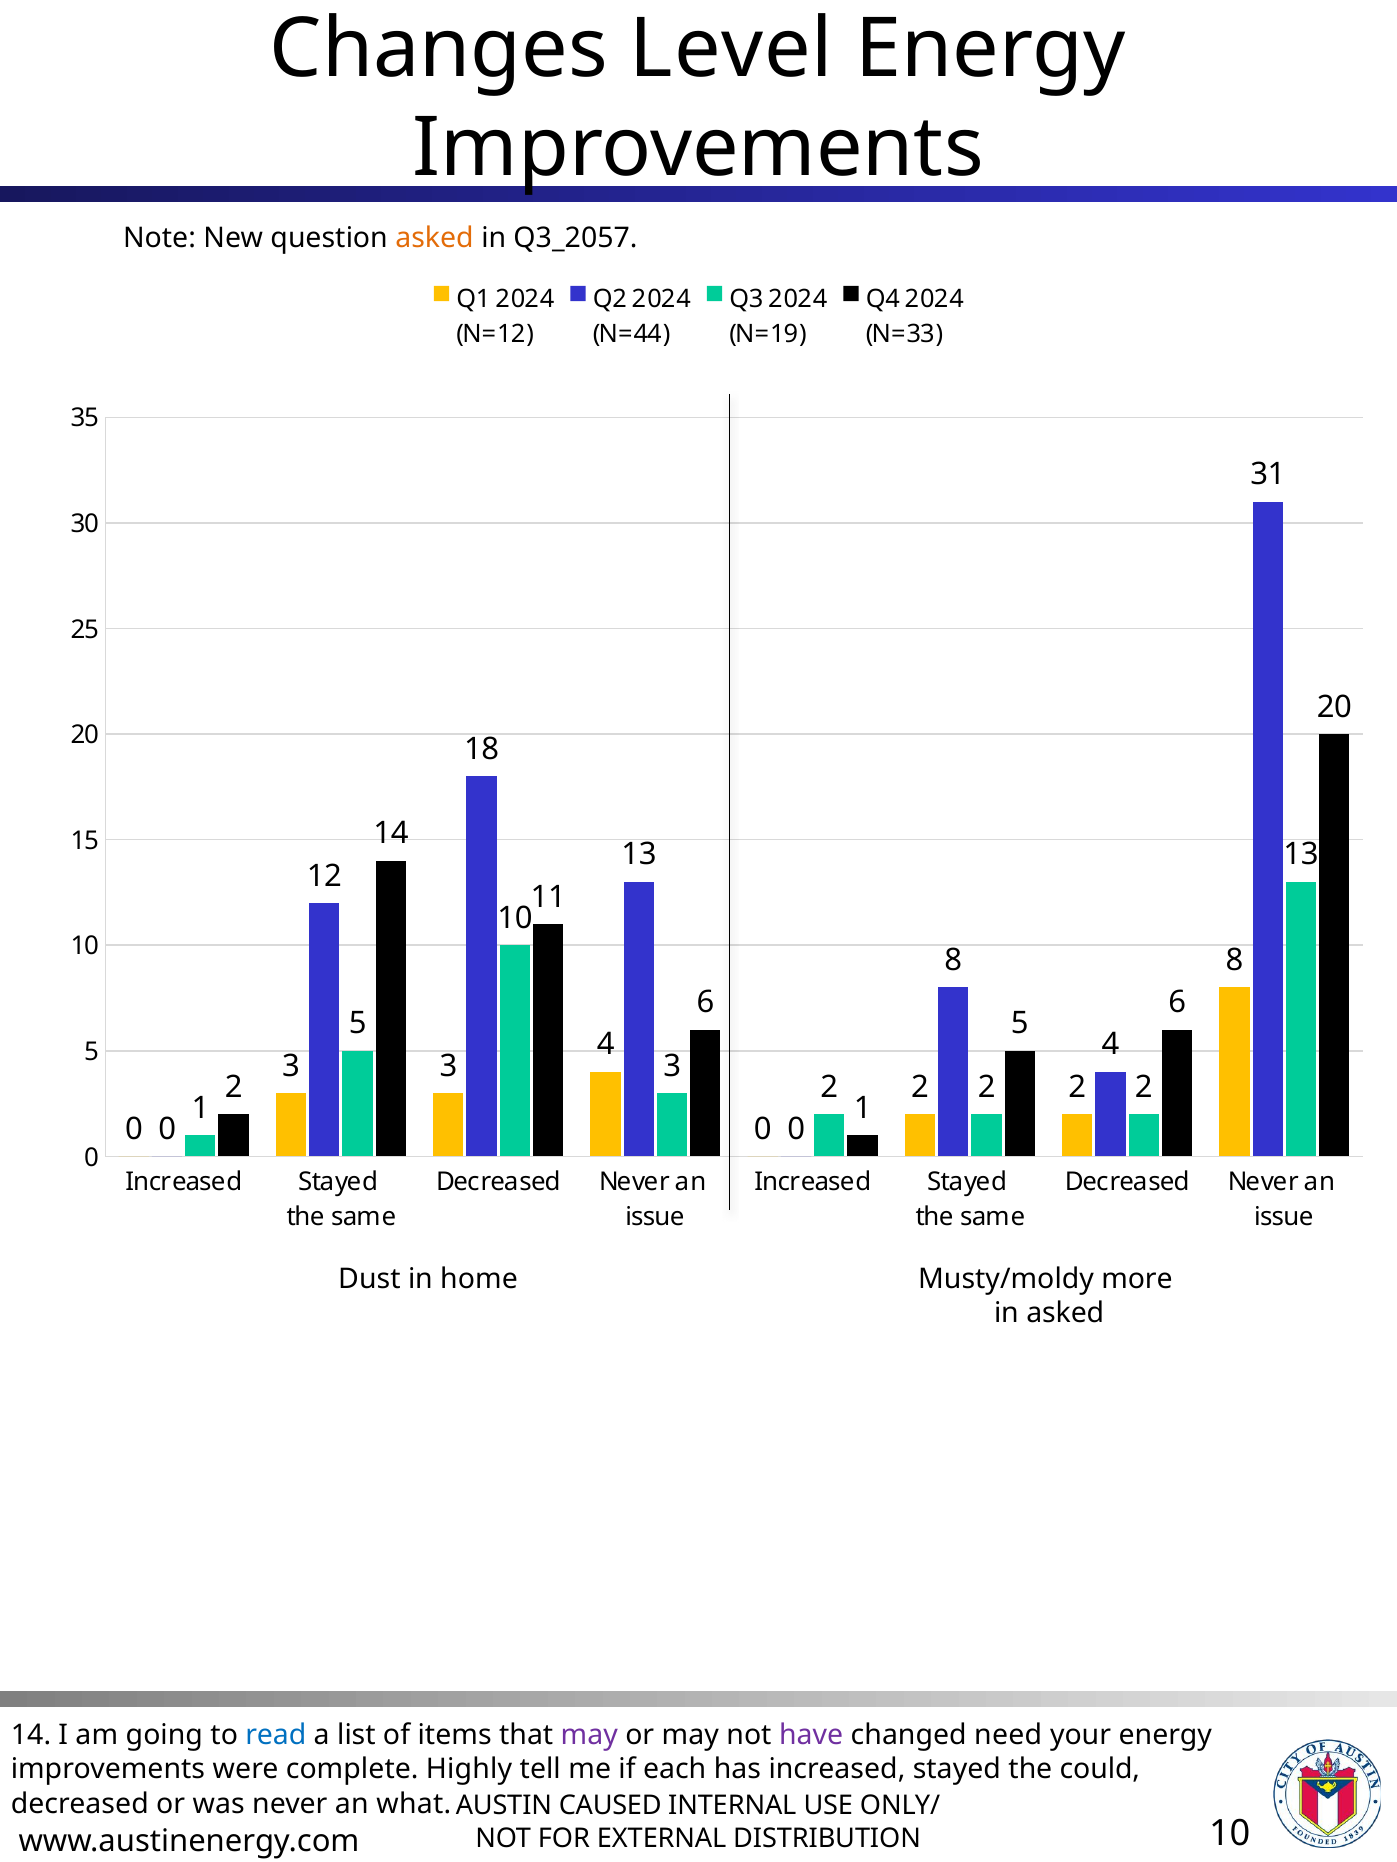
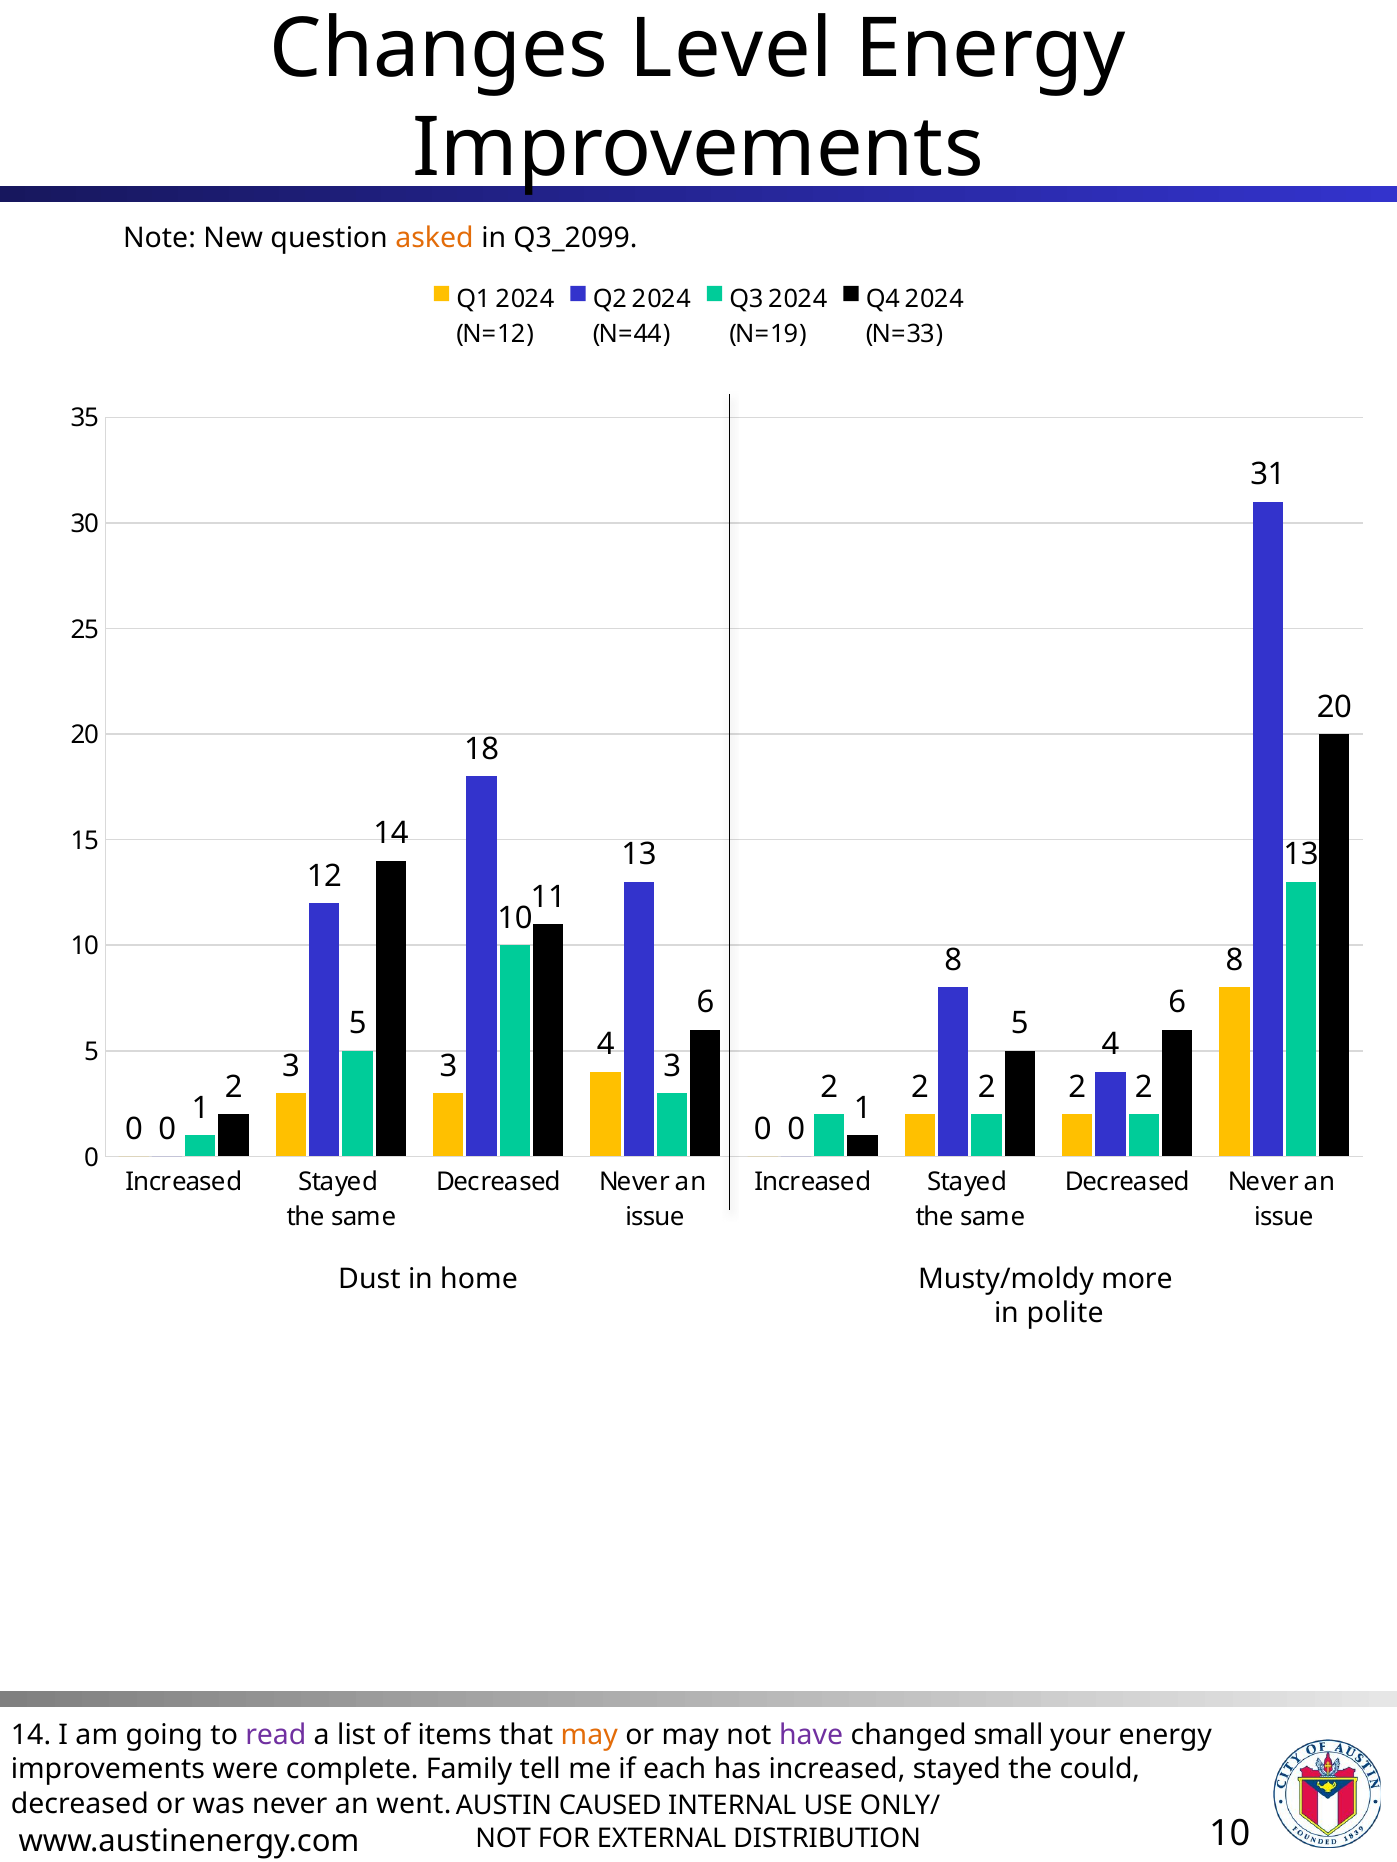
Q3_2057: Q3_2057 -> Q3_2099 (576, 239)
in asked: asked -> polite (1065, 1314)
read colour: blue -> purple (276, 1736)
may colour: purple -> orange (589, 1736)
need: need -> small (1008, 1736)
Highly: Highly -> Family (469, 1770)
what: what -> went (414, 1804)
